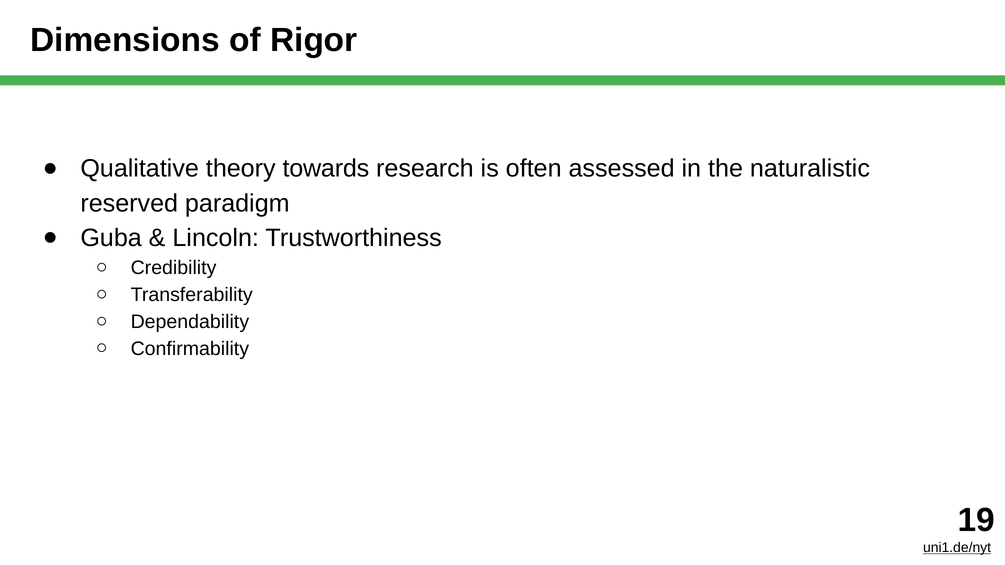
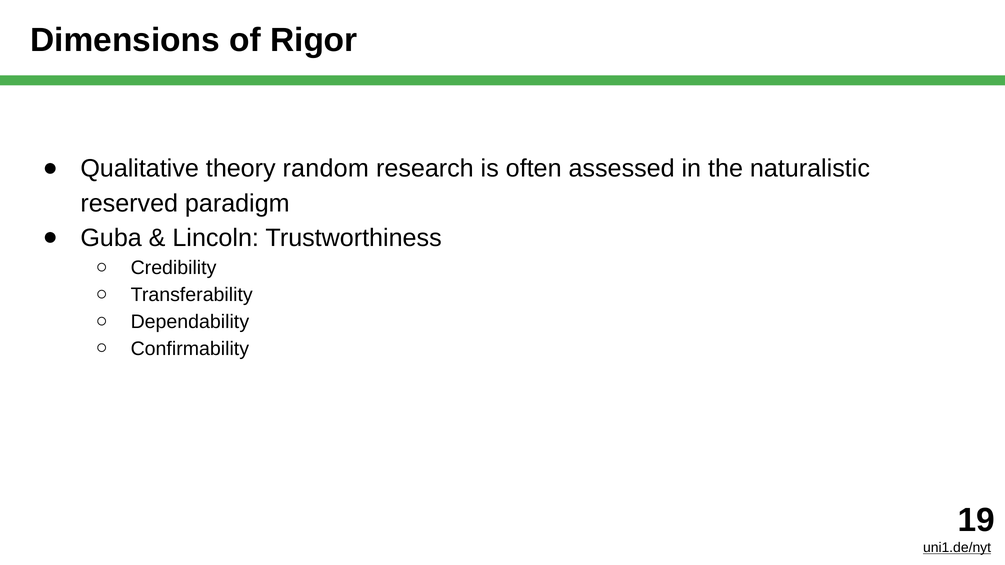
towards: towards -> random (326, 169)
